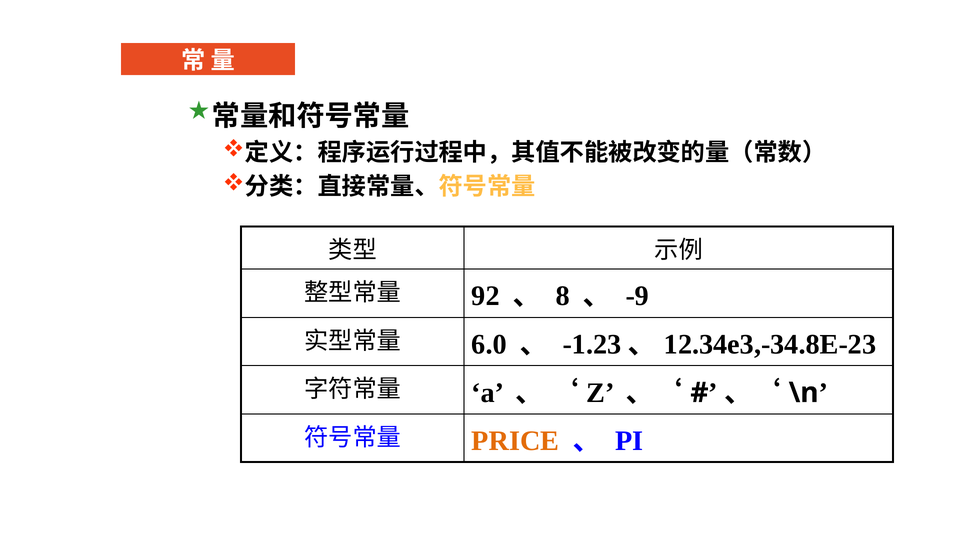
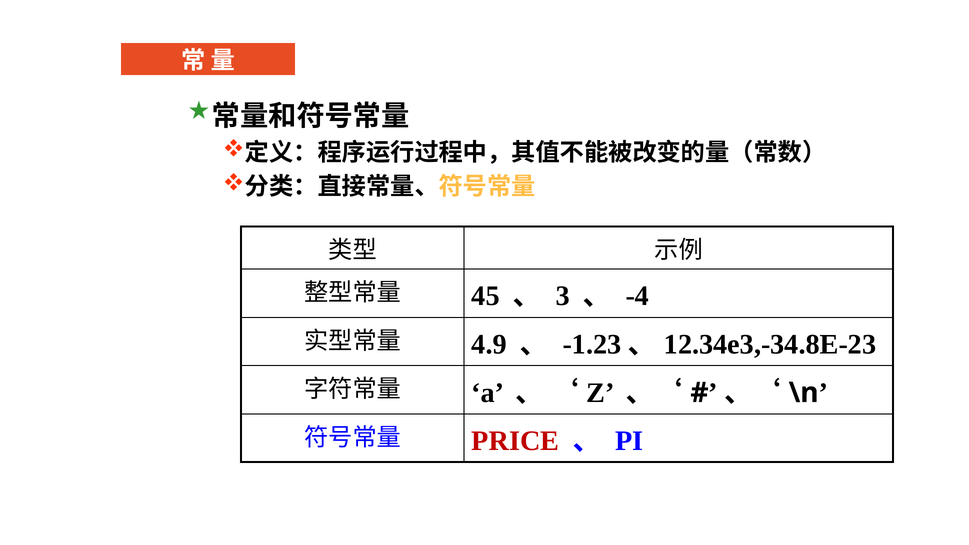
92: 92 -> 45 (486, 296)
8: 8 -> 3 (563, 296)
-9: -9 -> -4 (637, 296)
6.0: 6.0 -> 4.9 (489, 345)
PRICE colour: orange -> red (515, 441)
